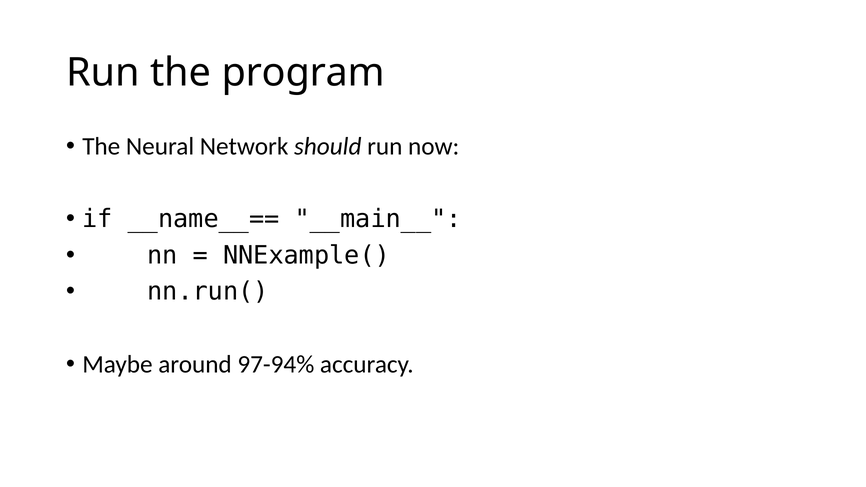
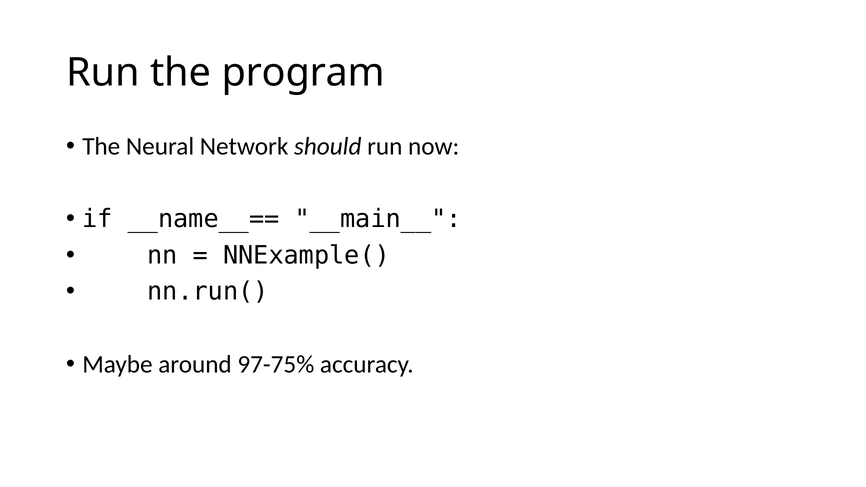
97-94%: 97-94% -> 97-75% (276, 364)
